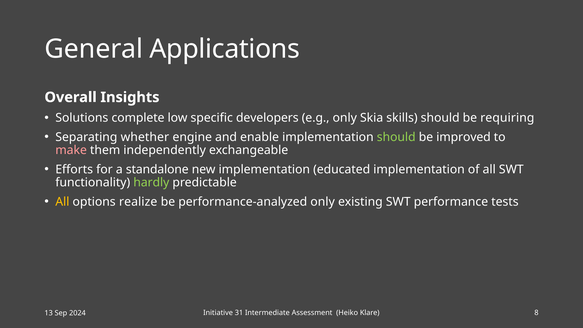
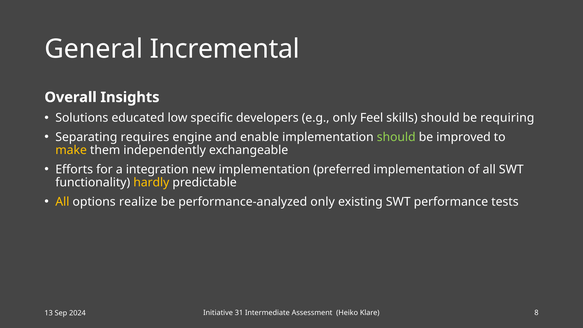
Applications: Applications -> Incremental (225, 49)
complete: complete -> educated (138, 118)
Skia: Skia -> Feel (372, 118)
whether: whether -> requires (145, 137)
make colour: pink -> yellow (71, 150)
standalone: standalone -> integration (157, 169)
educated: educated -> preferred (342, 169)
hardly colour: light green -> yellow (151, 182)
